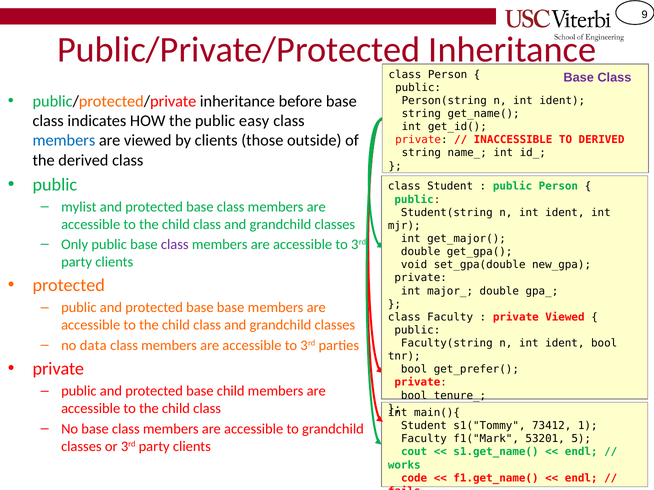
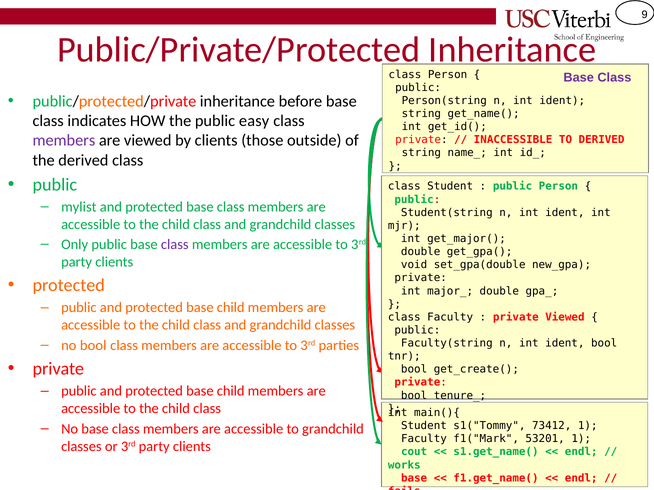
members colour: blue -> purple (64, 141)
base: base -> child (231, 308)
no data: data -> bool (93, 346)
get_prefer(: get_prefer( -> get_create( (476, 370)
53201 5: 5 -> 1 (581, 439)
code: code -> base (414, 479)
